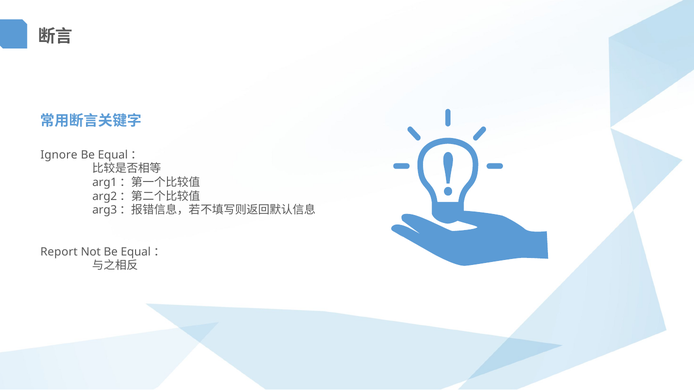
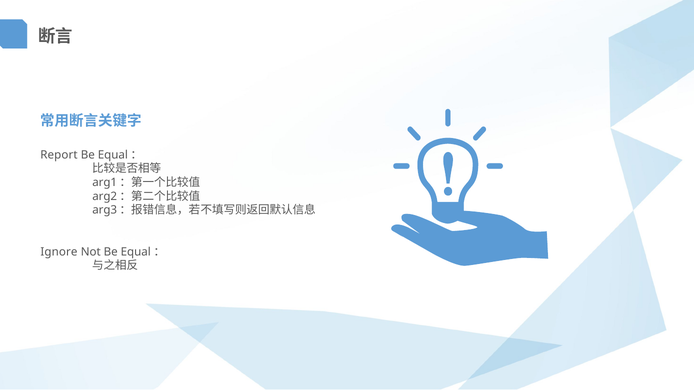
Ignore: Ignore -> Report (59, 155)
Report: Report -> Ignore (59, 252)
